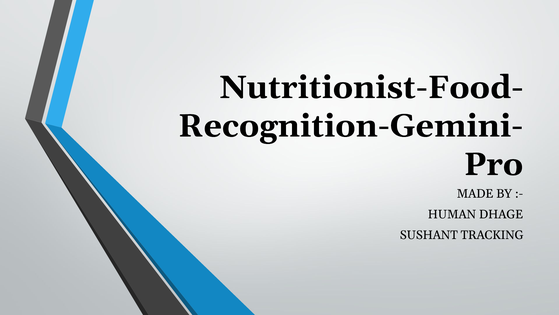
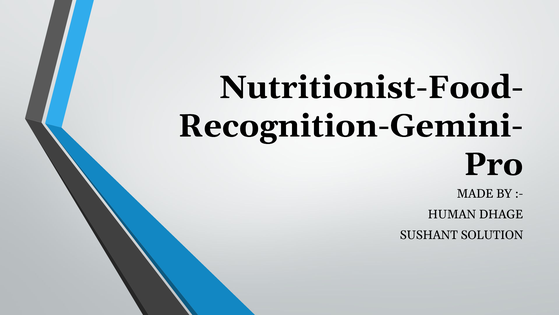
TRACKING: TRACKING -> SOLUTION (492, 235)
